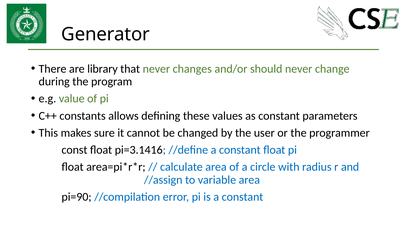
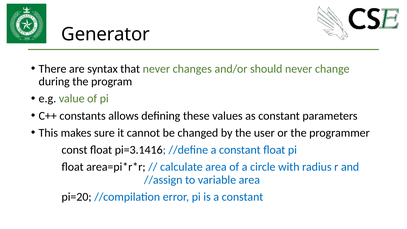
library: library -> syntax (103, 69)
pi=90: pi=90 -> pi=20 (77, 197)
